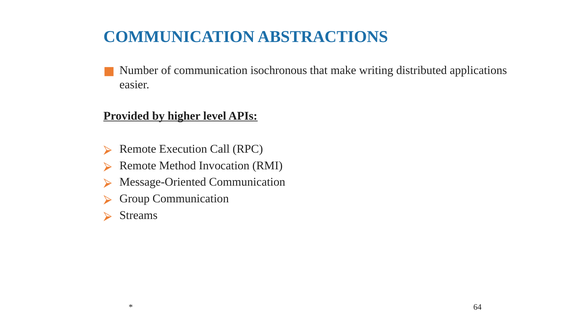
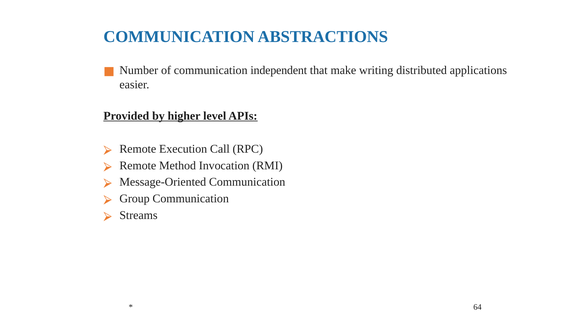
isochronous: isochronous -> independent (279, 70)
